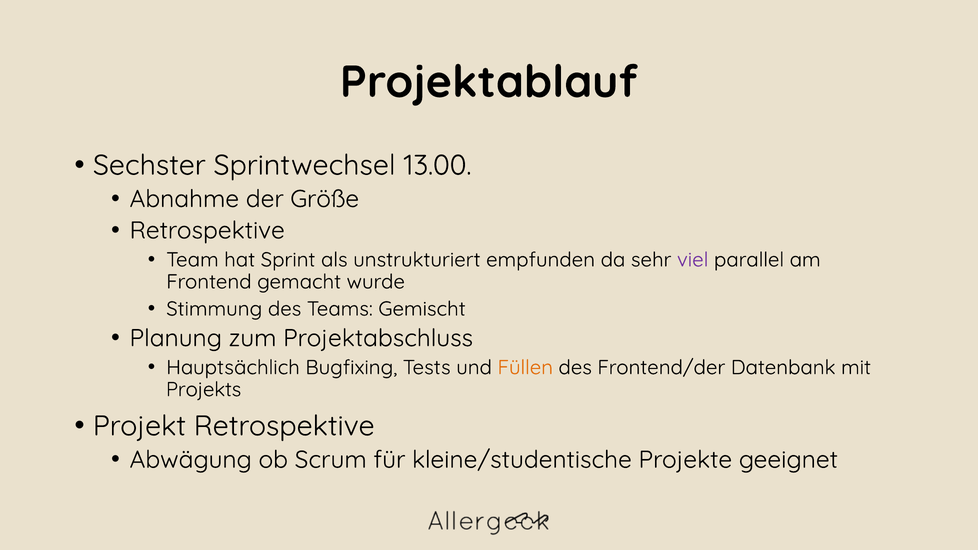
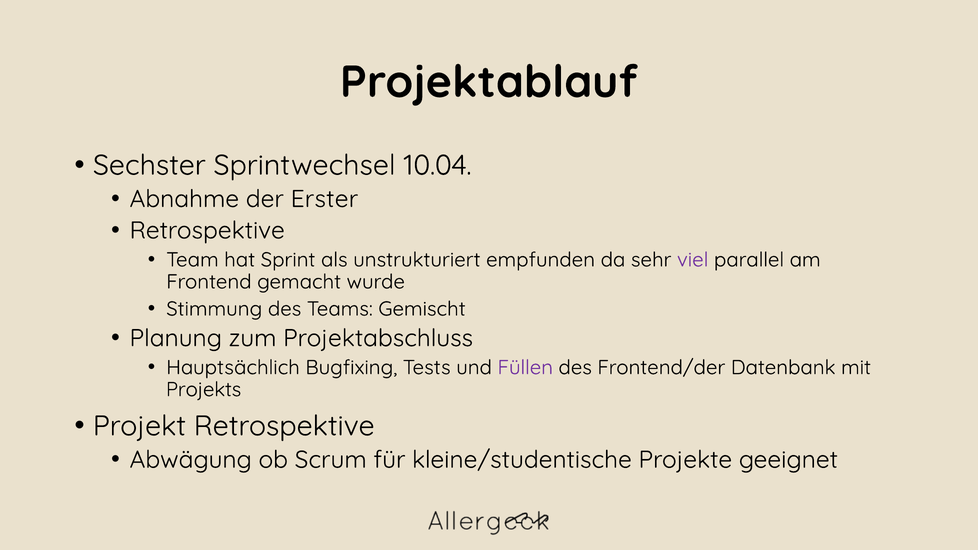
13.00: 13.00 -> 10.04 (437, 165)
Größe: Größe -> Erster (324, 199)
Füllen colour: orange -> purple (525, 368)
